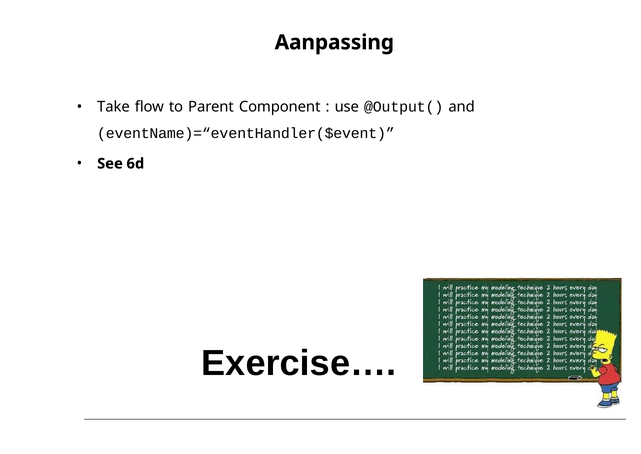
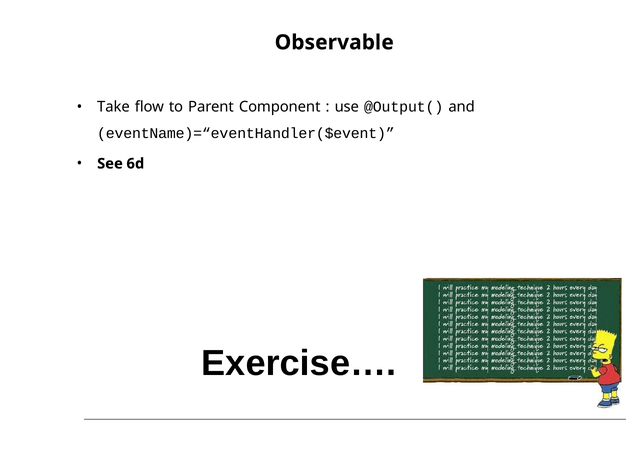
Aanpassing: Aanpassing -> Observable (334, 42)
